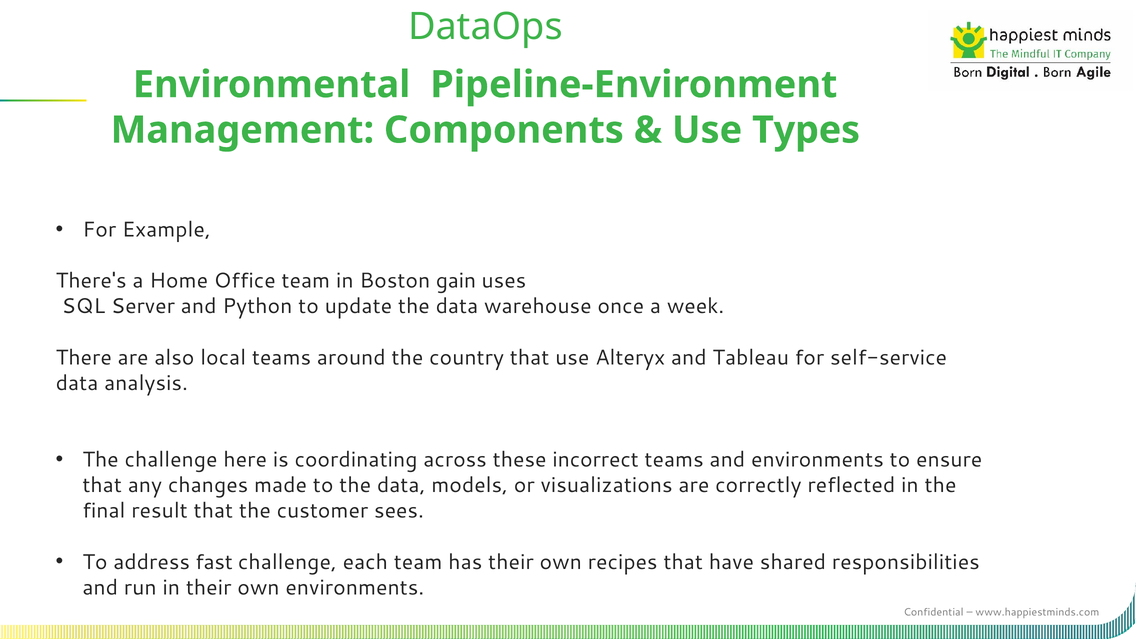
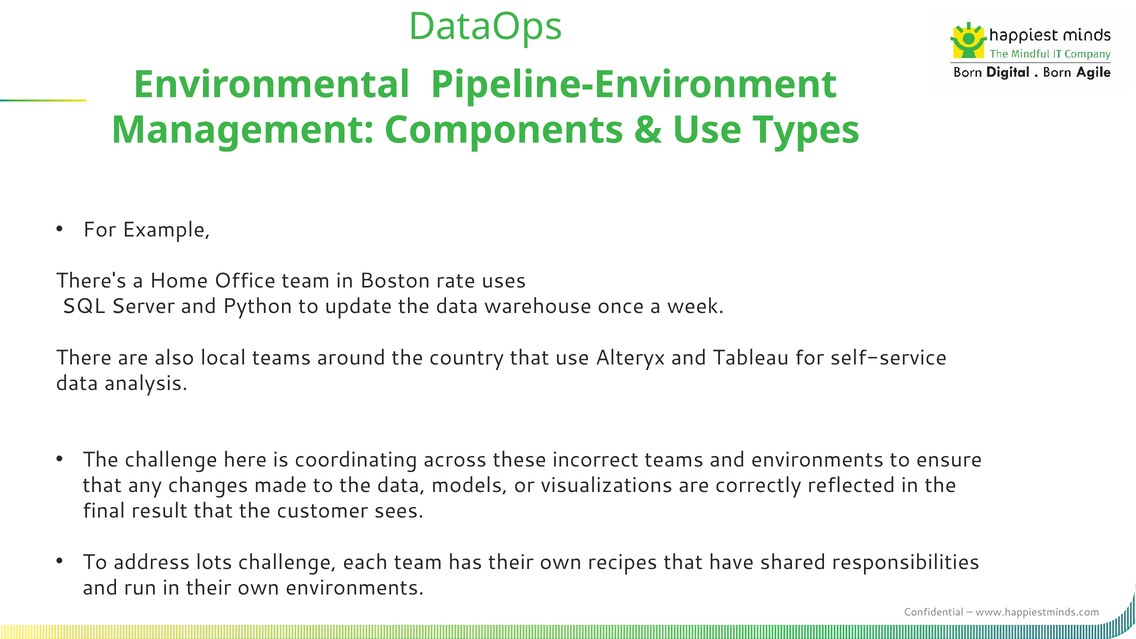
gain: gain -> rate (456, 281)
fast: fast -> lots (214, 562)
